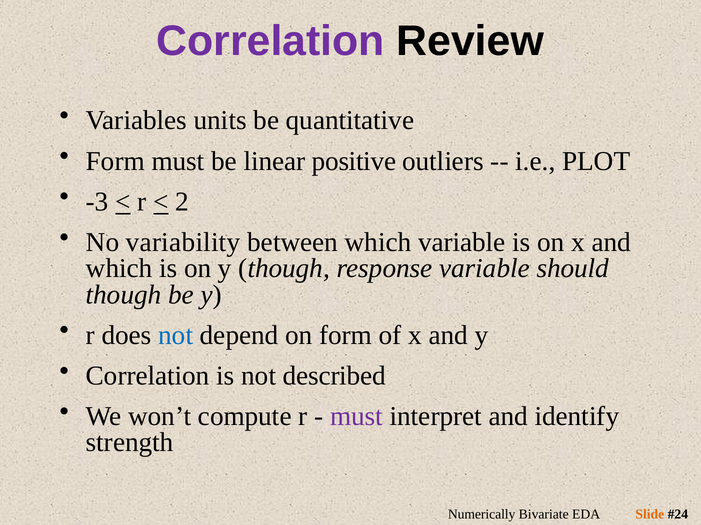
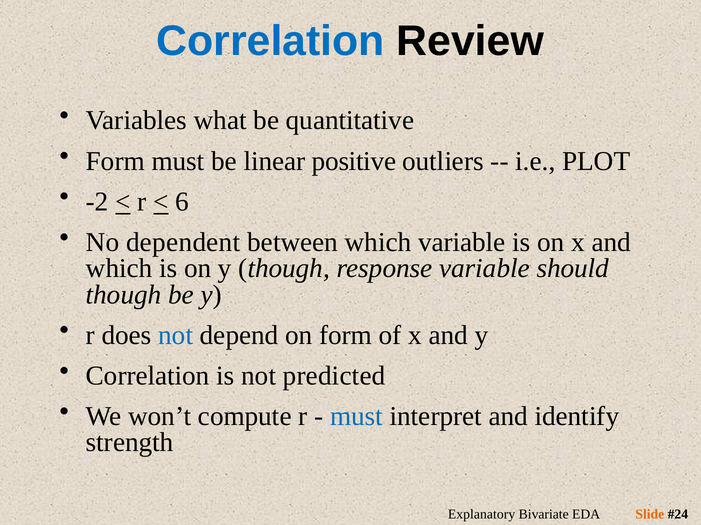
Correlation colour: purple -> blue (270, 41)
units: units -> what (220, 121)
-3: -3 -> -2 (97, 202)
2: 2 -> 6 (182, 202)
variability: variability -> dependent (183, 243)
described: described -> predicted (334, 376)
must colour: purple -> blue (357, 417)
Numerically: Numerically -> Explanatory (482, 515)
